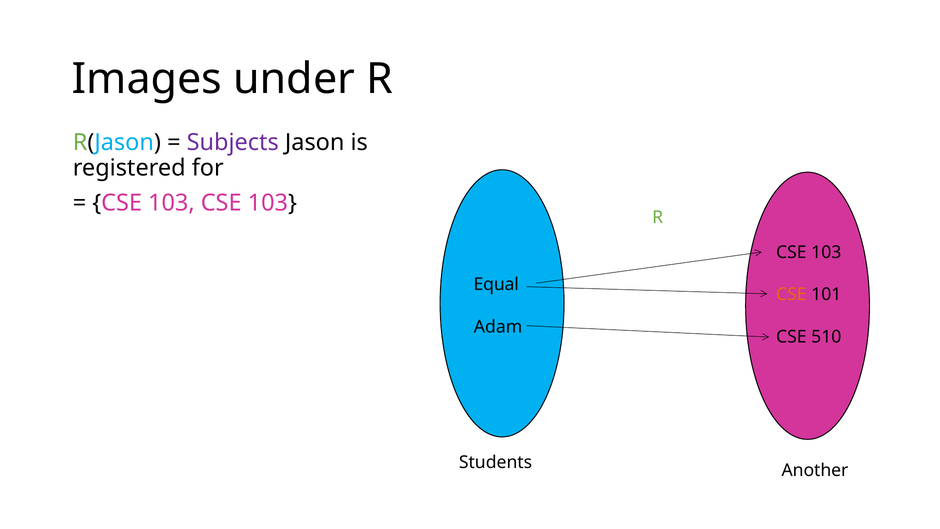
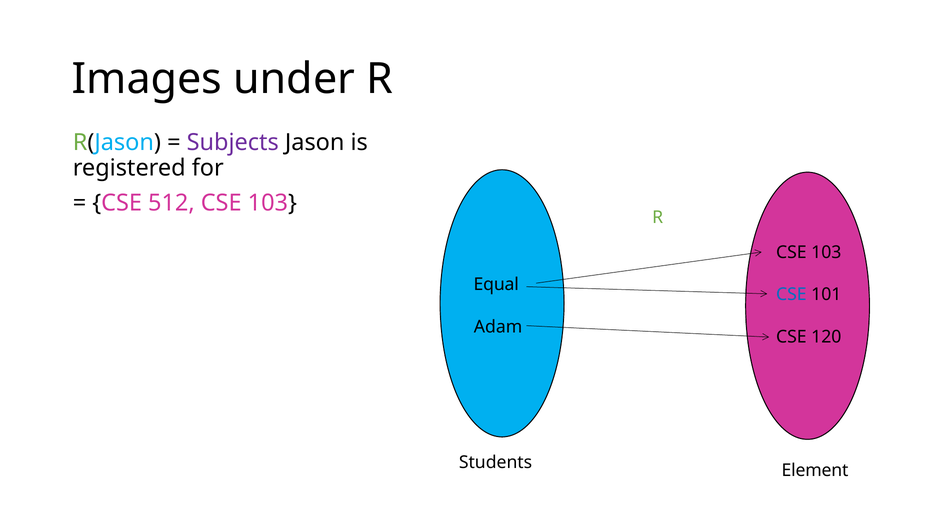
103: 103 -> 512 (171, 203)
CSE colour: orange -> blue (791, 295)
510: 510 -> 120 (826, 337)
Another: Another -> Element (815, 470)
